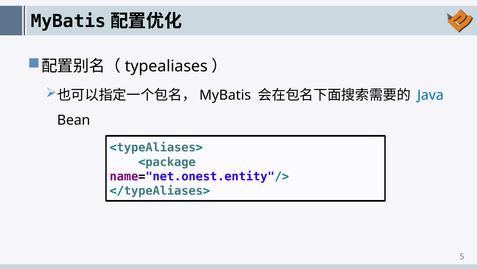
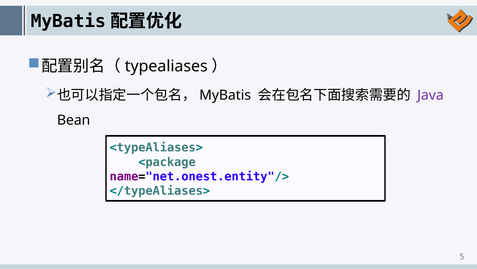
Java colour: blue -> purple (430, 95)
